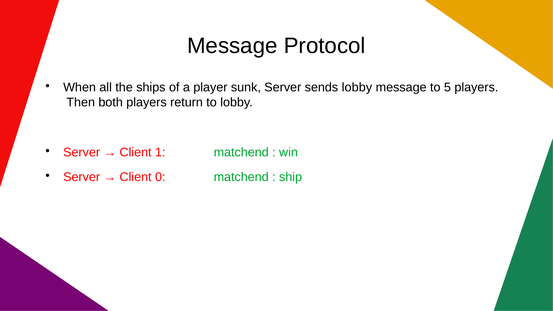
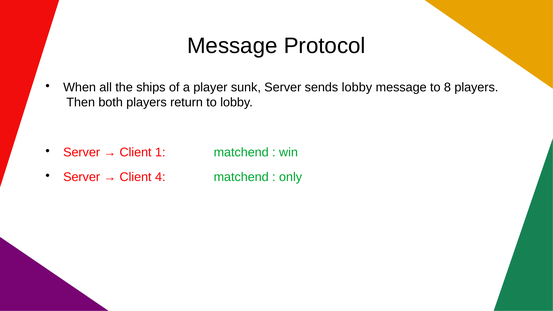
5: 5 -> 8 (447, 87)
0: 0 -> 4 (160, 177)
ship: ship -> only (291, 177)
